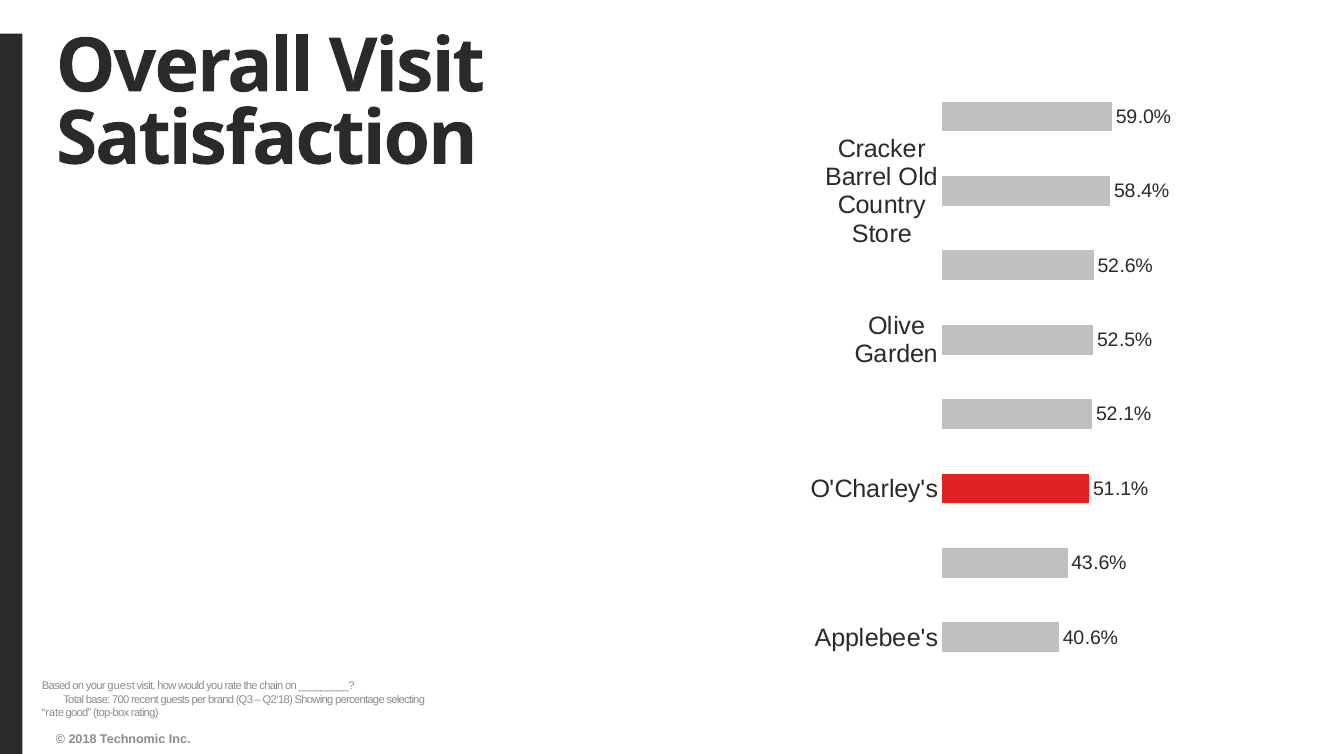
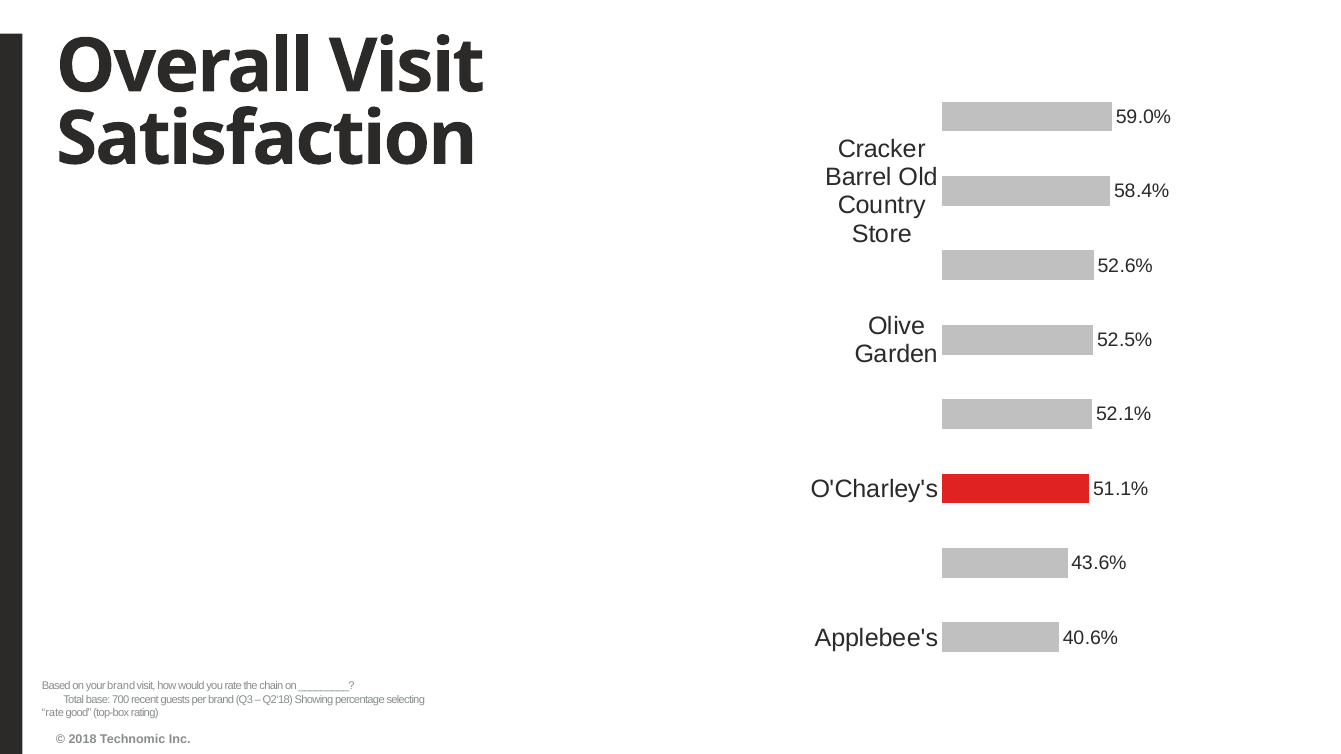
your guest: guest -> brand (121, 686)
